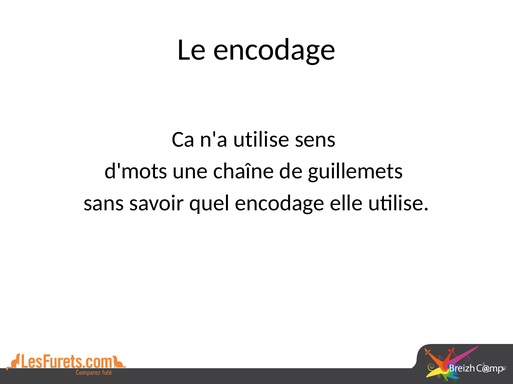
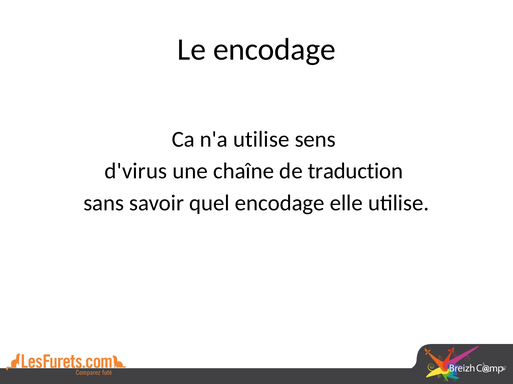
d'mots: d'mots -> d'virus (136, 171)
guillemets: guillemets -> traduction (355, 171)
